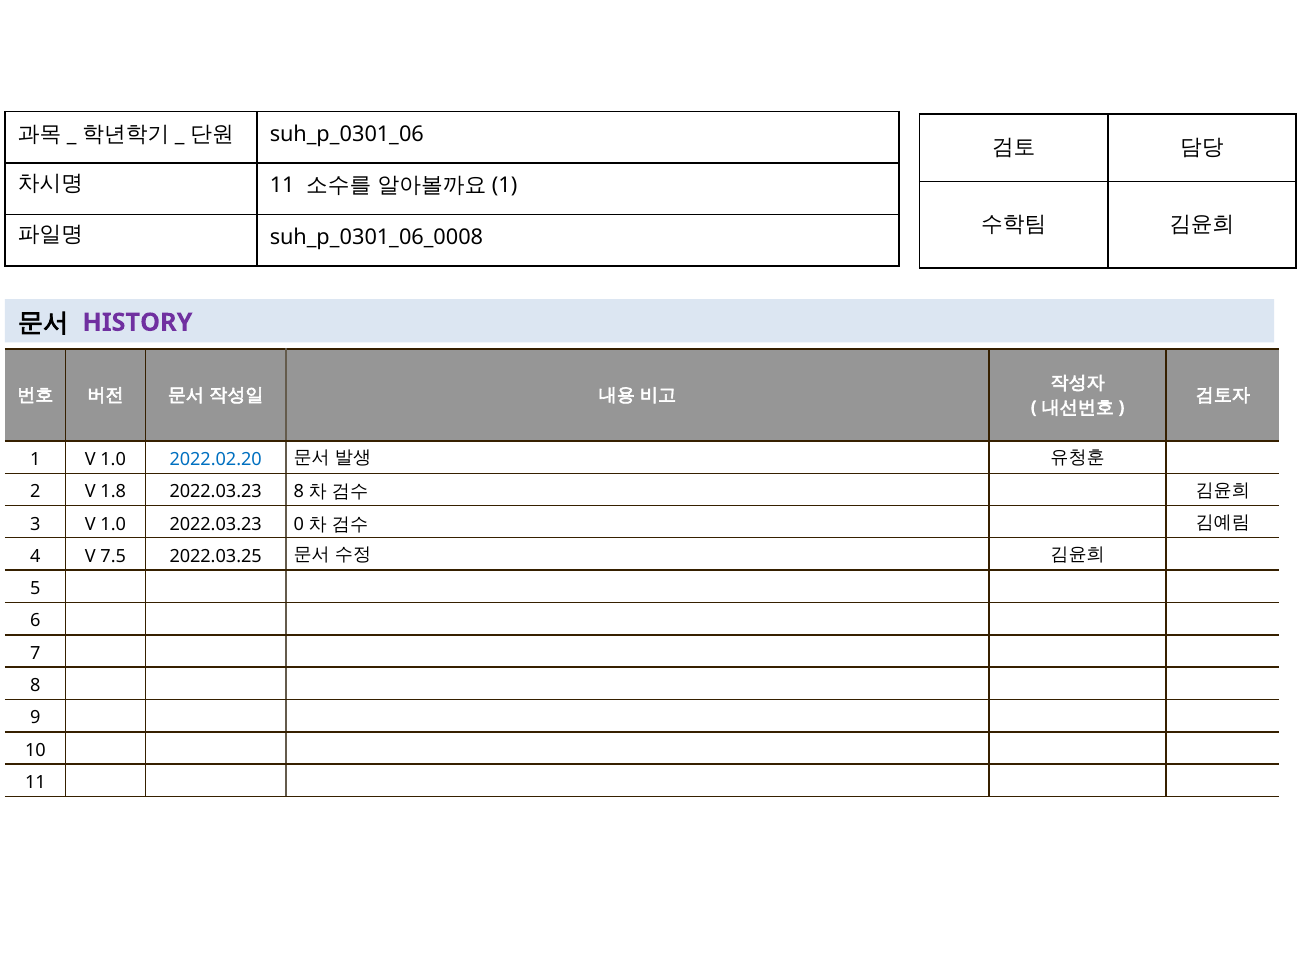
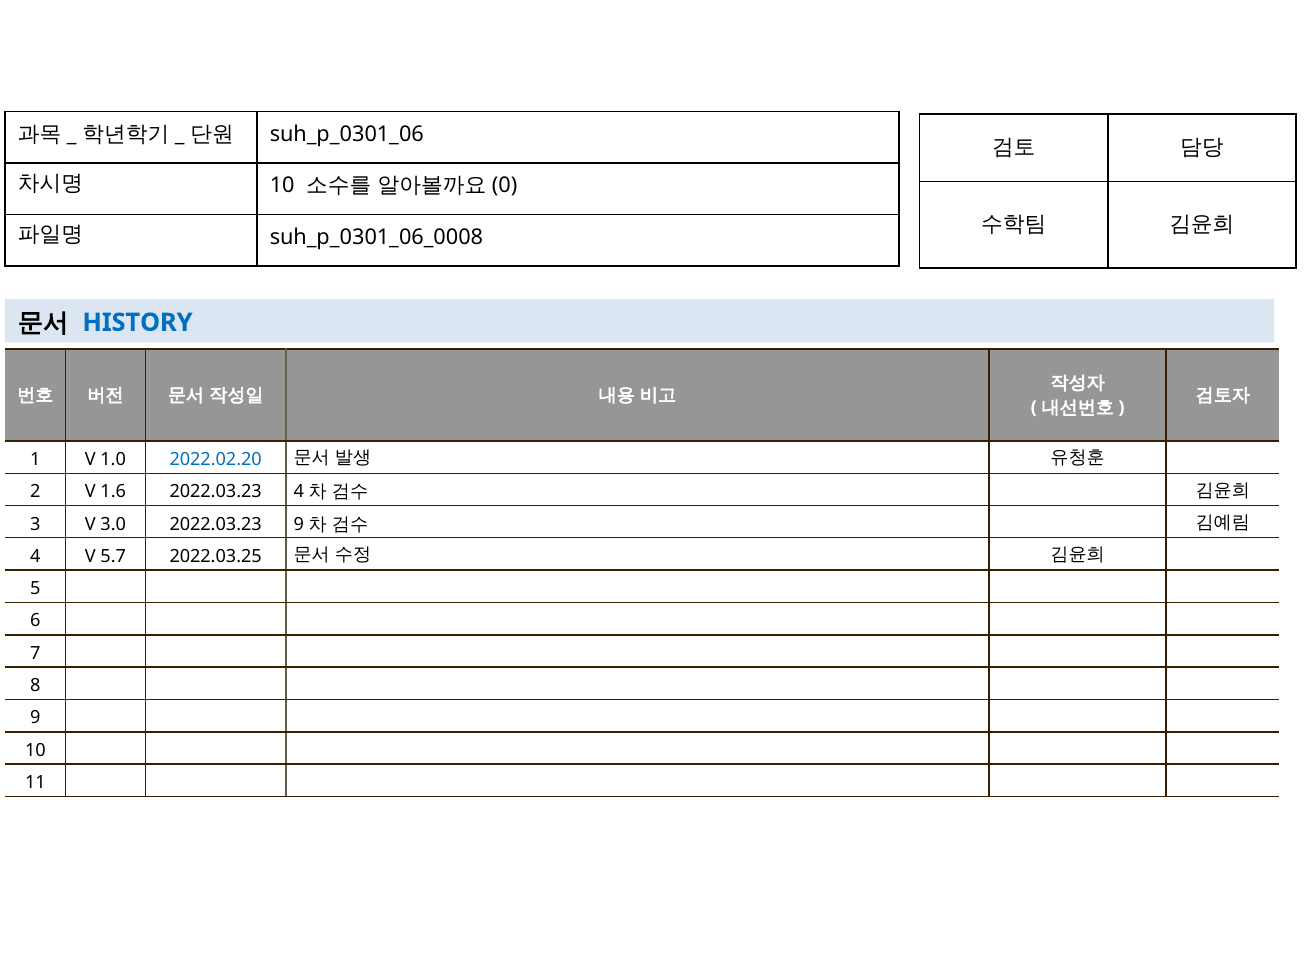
11: 11 -> 10 (282, 186)
1: 1 -> 0 (505, 186)
HISTORY colour: purple -> blue (137, 323)
1.8: 1.8 -> 1.6 (113, 492)
2022.03.23 8: 8 -> 4 (299, 492)
3 V 1.0: 1.0 -> 3.0 (113, 524)
2022.03.23 0: 0 -> 9 (299, 524)
7.5: 7.5 -> 5.7 (113, 557)
